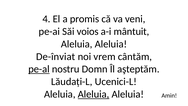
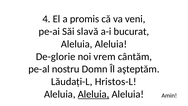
voios: voios -> slavă (88, 31)
mântuit: mântuit -> bucurat (131, 31)
De-înviat: De-înviat -> De-glorie (56, 56)
pe-al underline: present -> none (39, 69)
Ucenici-L: Ucenici-L -> Hristos-L (116, 81)
